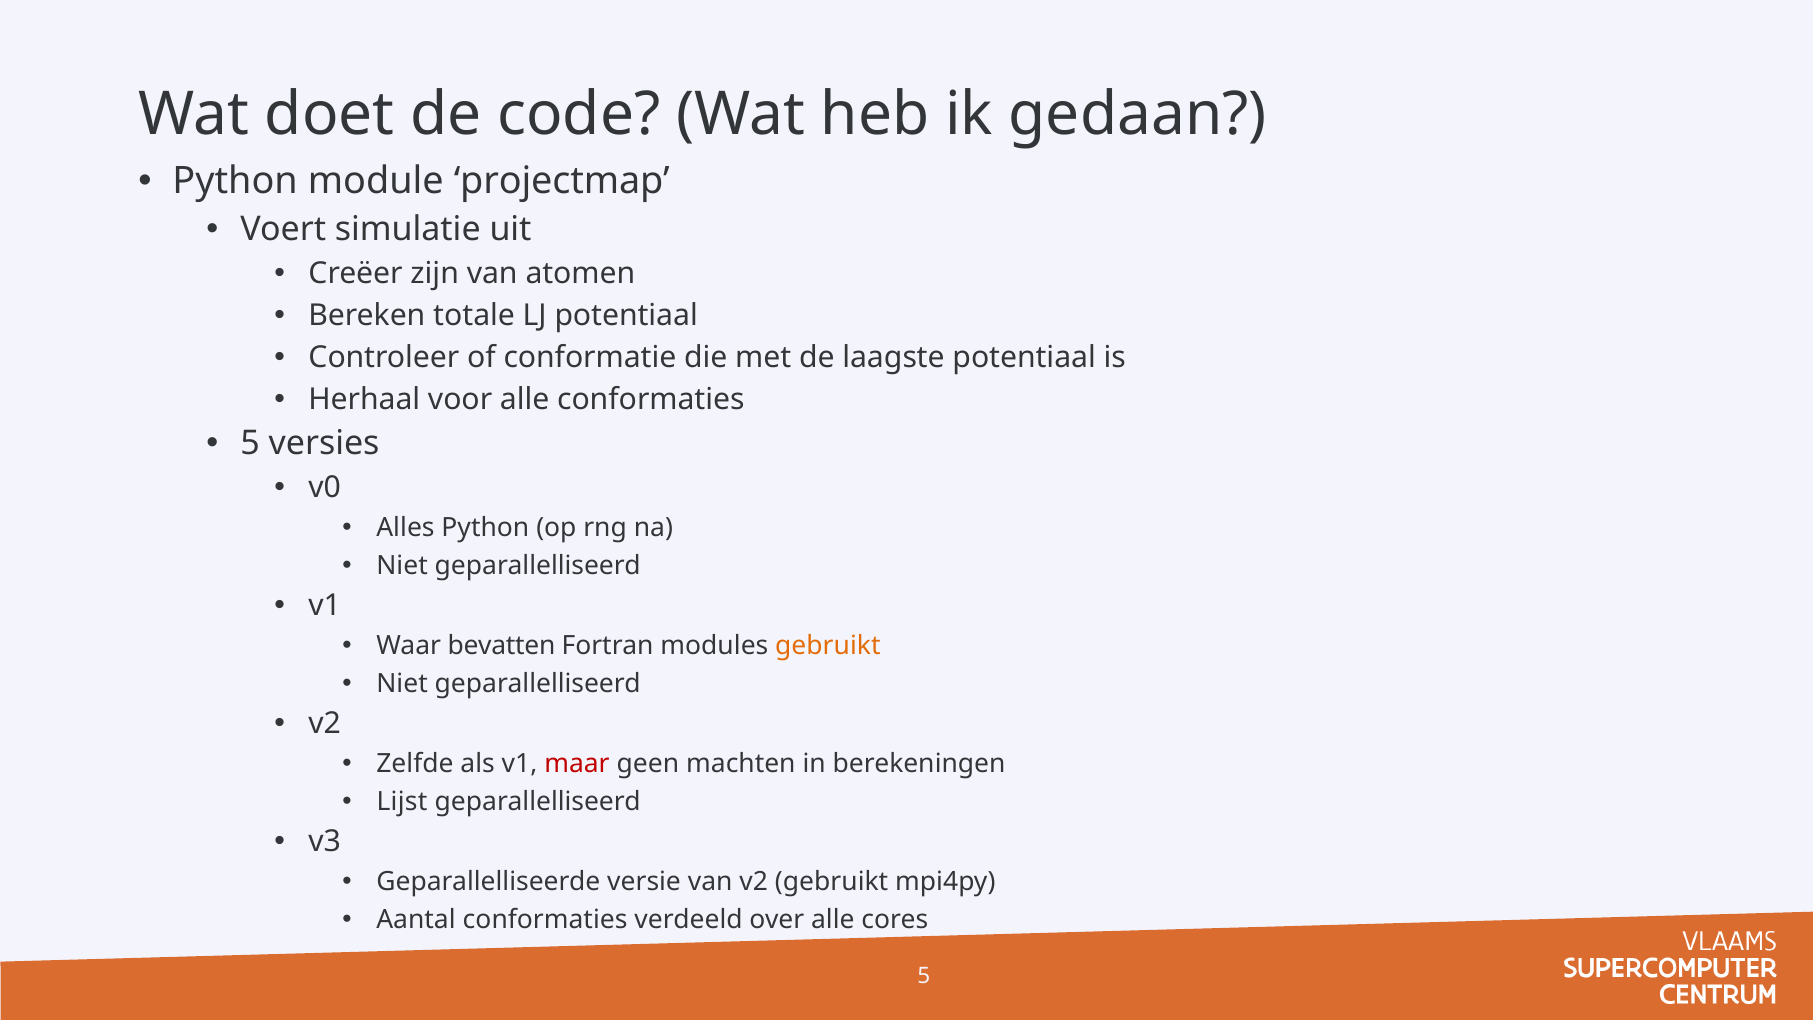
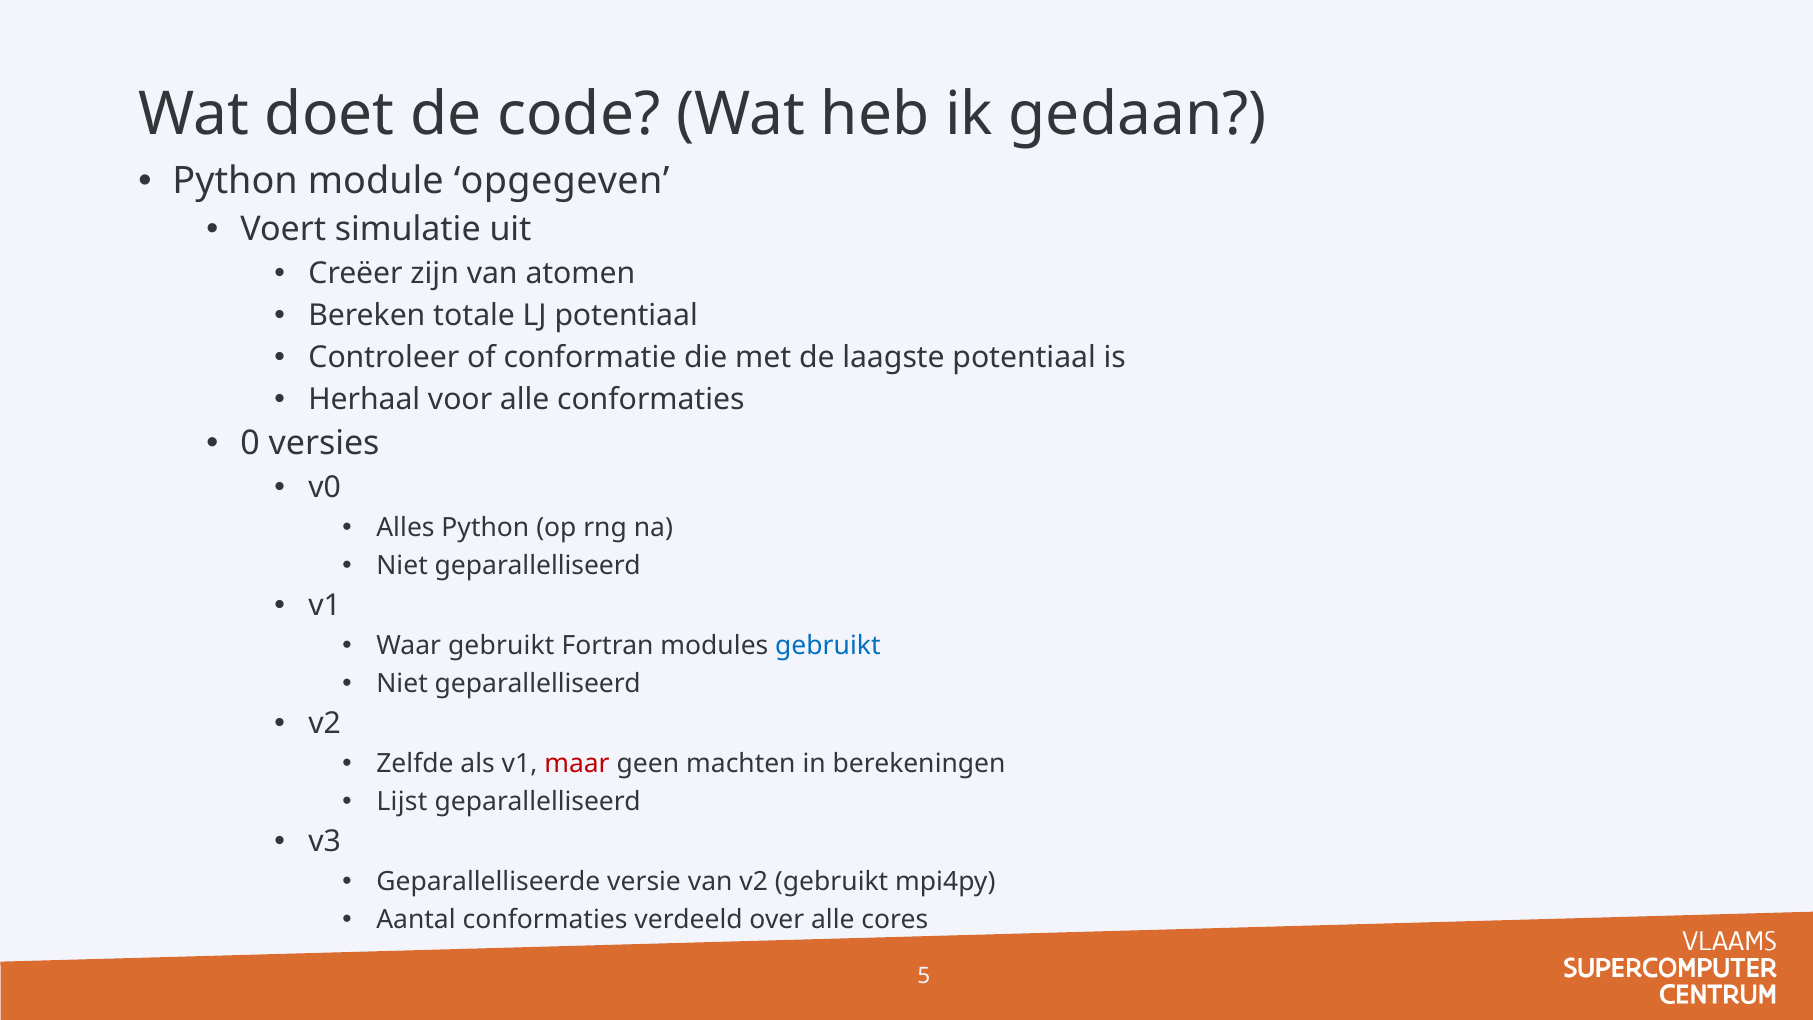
projectmap: projectmap -> opgegeven (562, 181)
5: 5 -> 0 (250, 443)
Waar bevatten: bevatten -> gebruikt (501, 646)
gebruikt colour: orange -> blue (828, 646)
